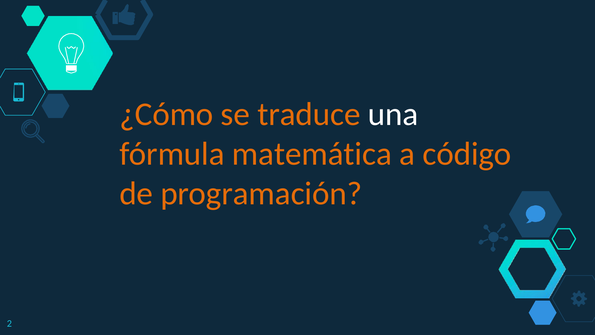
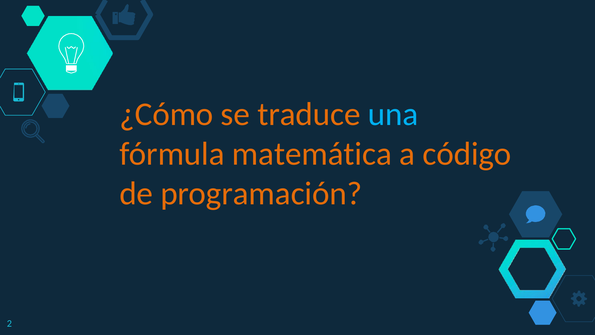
una colour: white -> light blue (393, 114)
